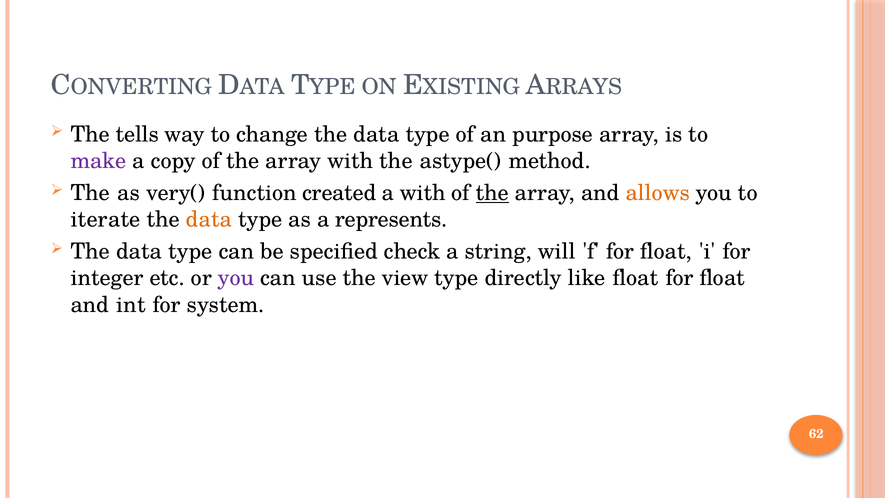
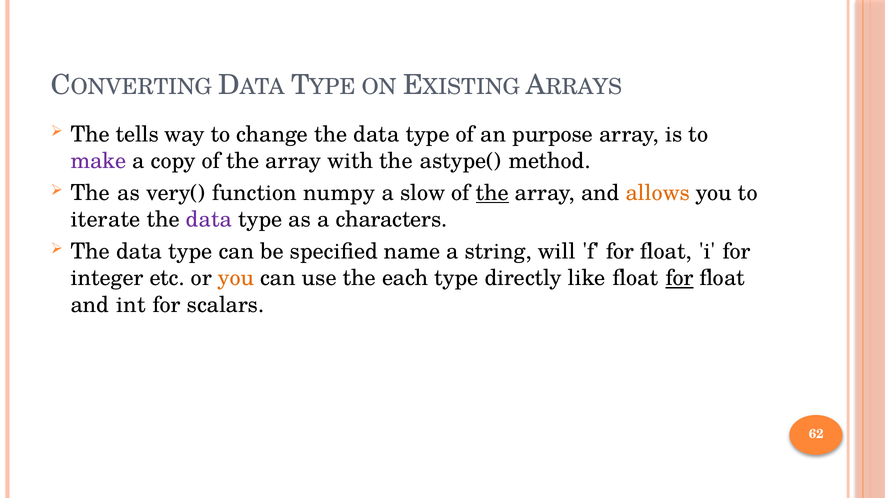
created: created -> numpy (339, 193)
a with: with -> slow (423, 193)
data colour: orange -> purple (209, 219)
represents: represents -> characters (391, 219)
check: check -> name (412, 252)
you colour: purple -> orange (236, 278)
view: view -> each (405, 278)
for underline: none -> present (680, 278)
system: system -> scalars (226, 305)
